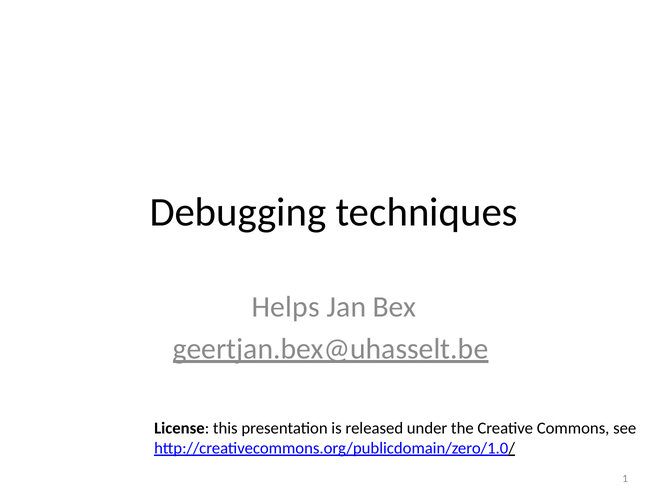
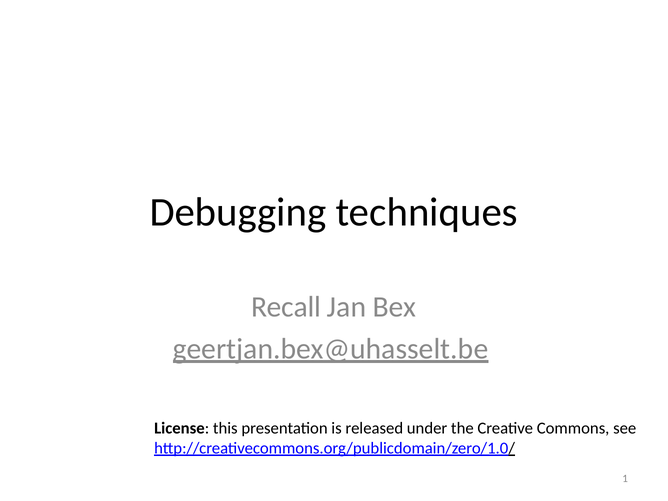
Helps: Helps -> Recall (286, 307)
